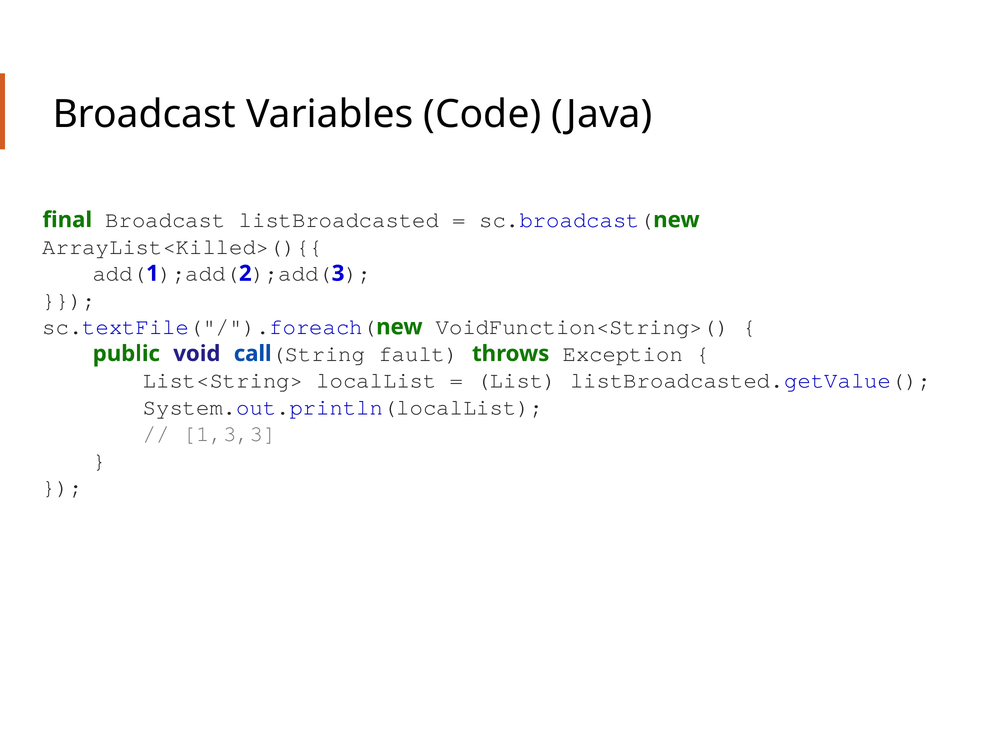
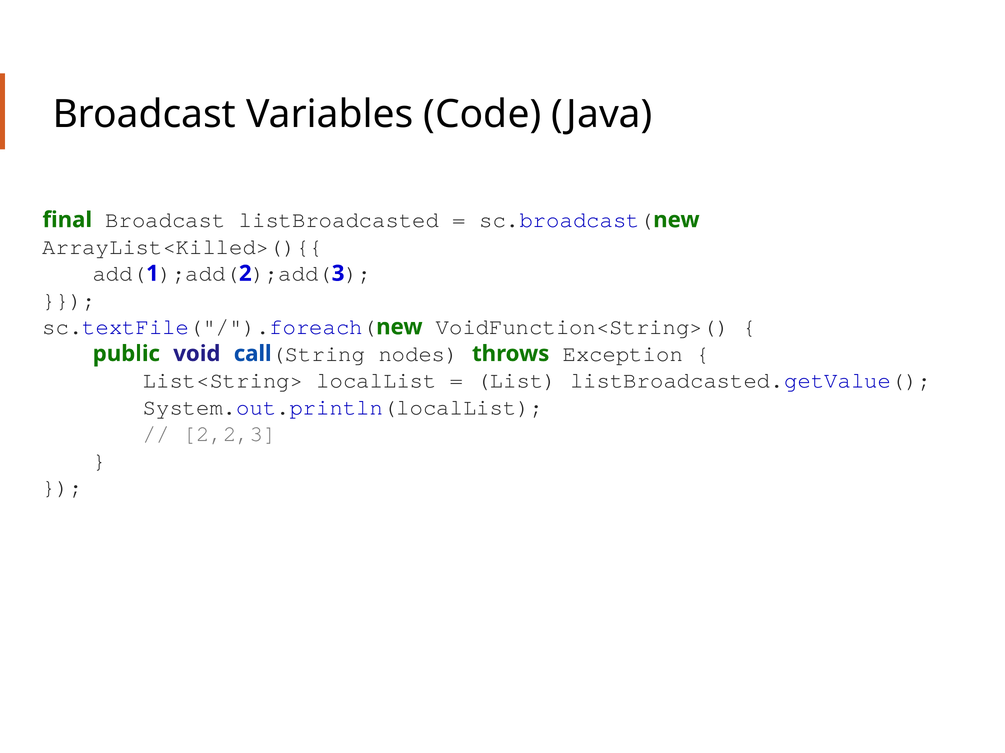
fault: fault -> nodes (419, 354)
1,3,3: 1,3,3 -> 2,2,3 (230, 434)
